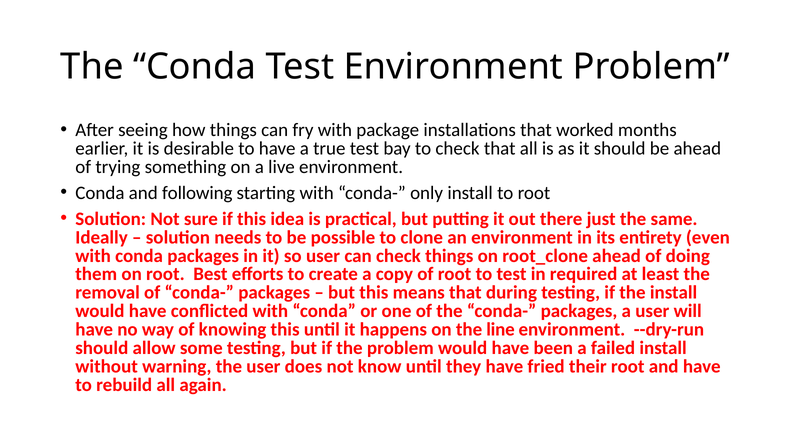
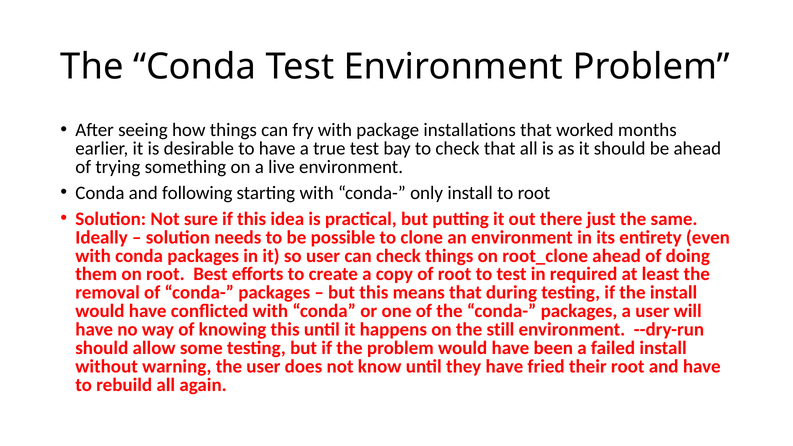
line: line -> still (500, 330)
